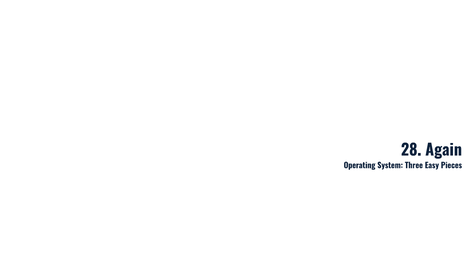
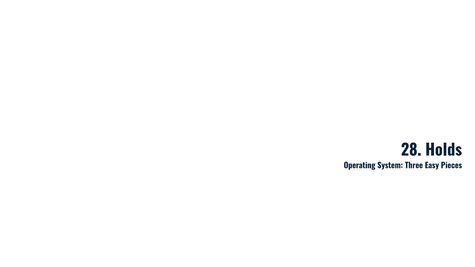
Again: Again -> Holds (444, 150)
